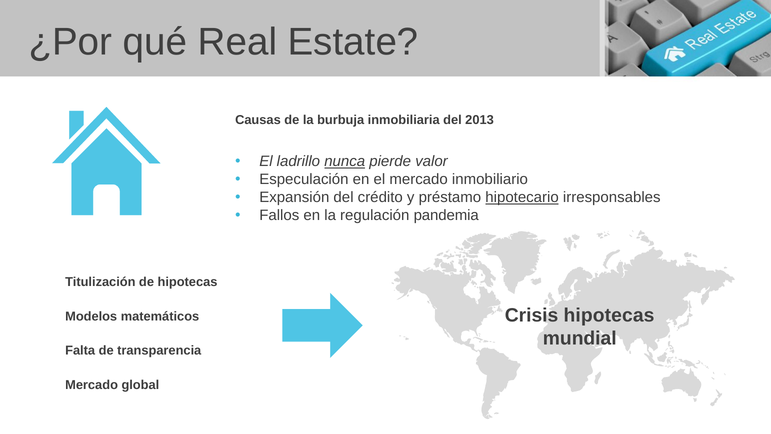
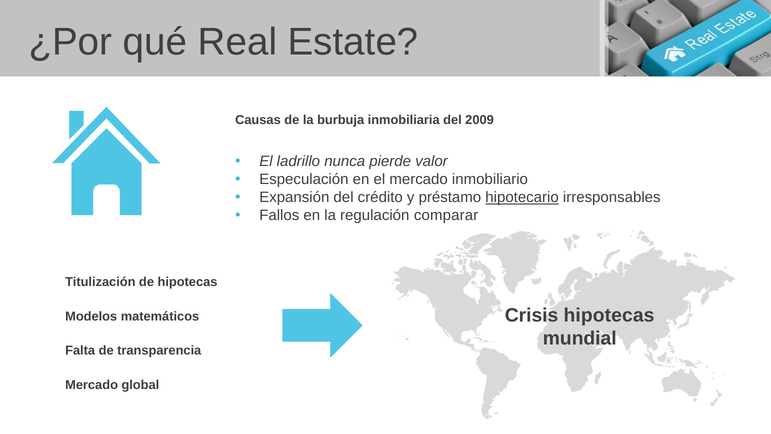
2013: 2013 -> 2009 (480, 120)
nunca underline: present -> none (345, 161)
pandemia: pandemia -> comparar (446, 215)
